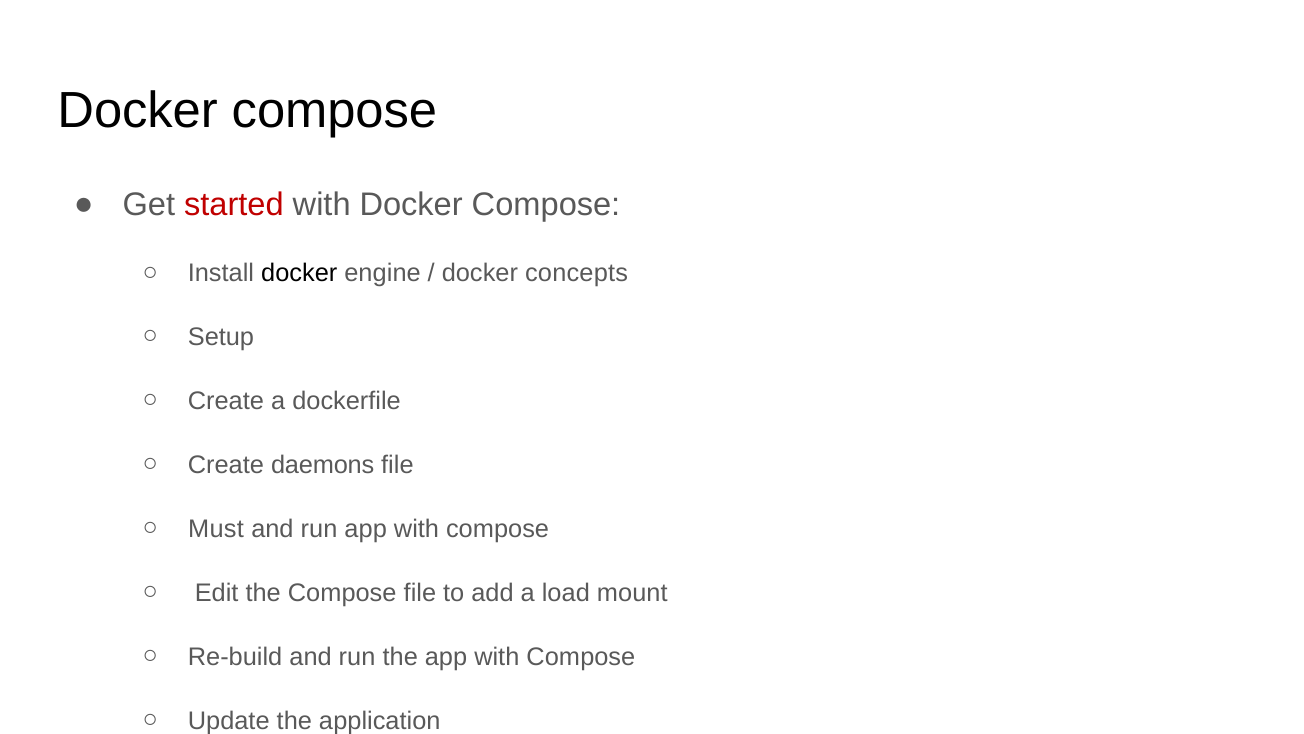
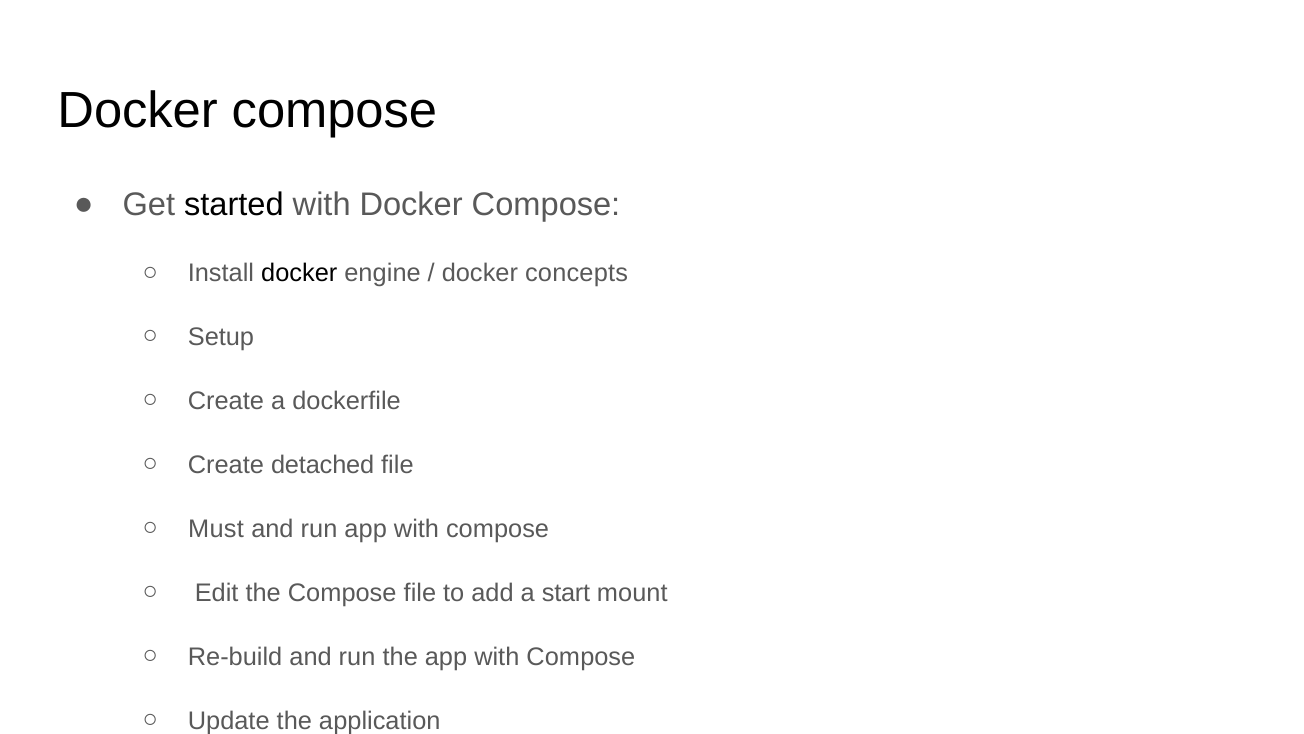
started colour: red -> black (234, 205)
daemons: daemons -> detached (323, 465)
load: load -> start (566, 592)
